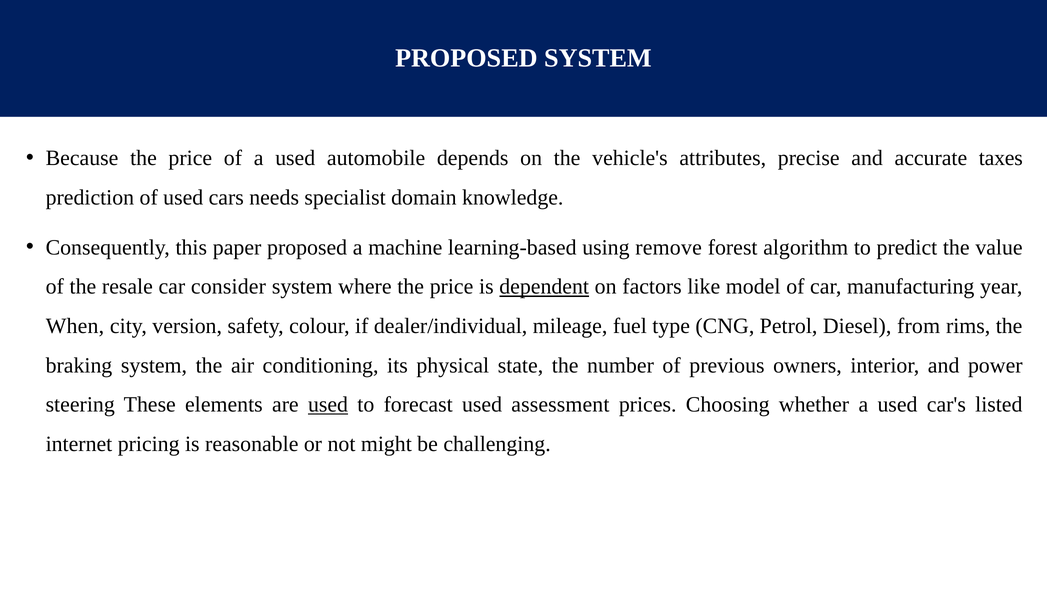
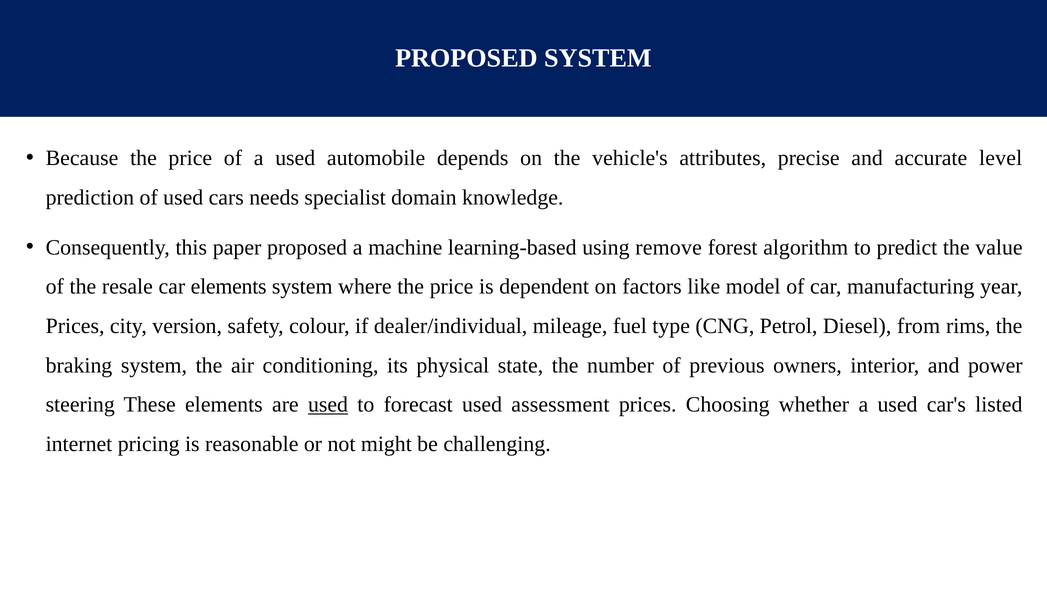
taxes: taxes -> level (1001, 158)
car consider: consider -> elements (229, 287)
dependent underline: present -> none (544, 287)
When: When -> Prices (75, 326)
